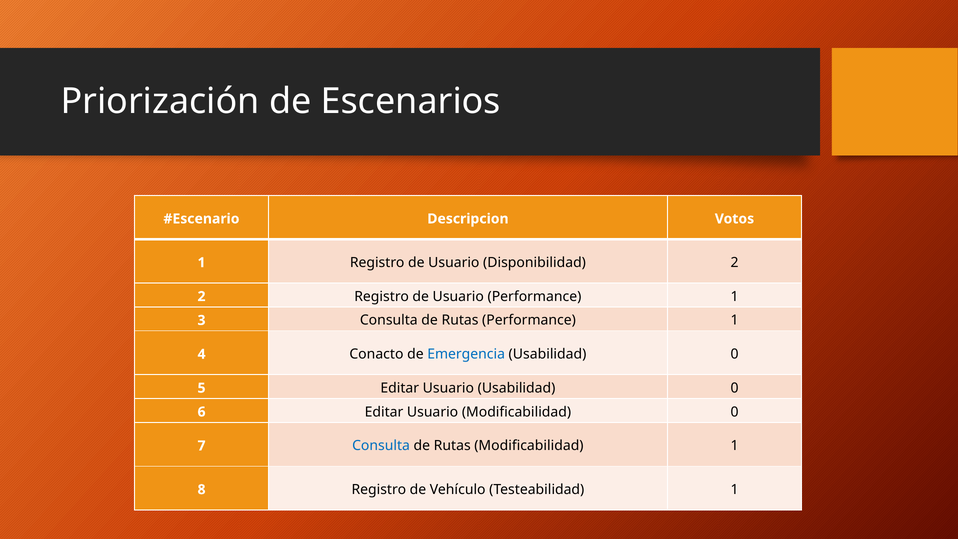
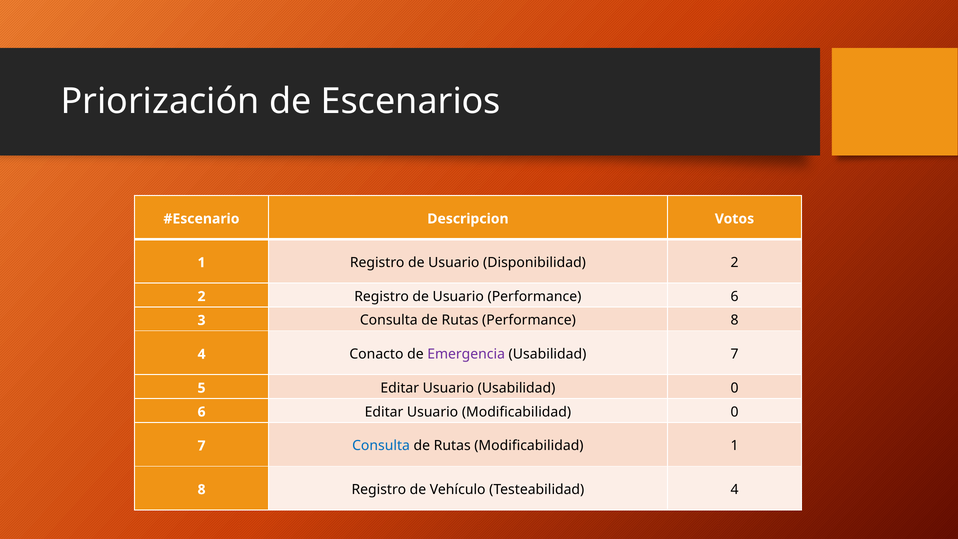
Usuario Performance 1: 1 -> 6 (735, 296)
Rutas Performance 1: 1 -> 8 (735, 320)
Emergencia colour: blue -> purple (466, 354)
0: 0 -> 7 (735, 354)
Testeabilidad 1: 1 -> 4 (735, 489)
